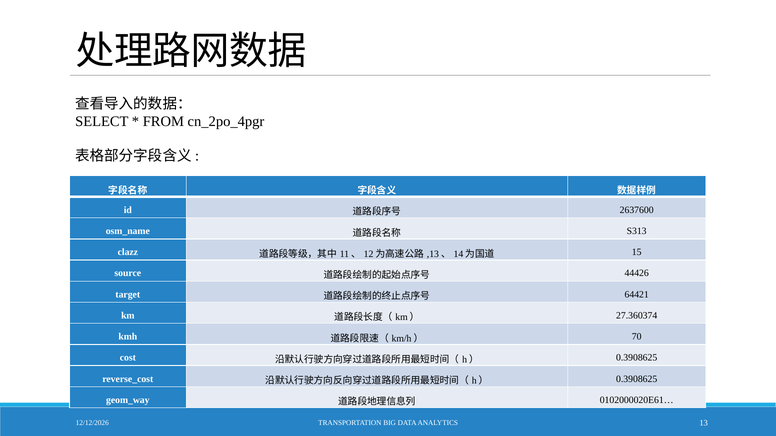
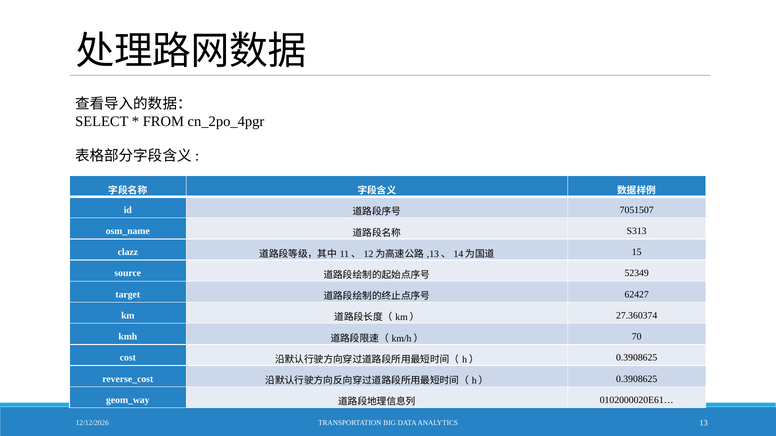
2637600: 2637600 -> 7051507 (637, 210)
44426: 44426 -> 52349 (637, 274)
64421: 64421 -> 62427 (637, 295)
